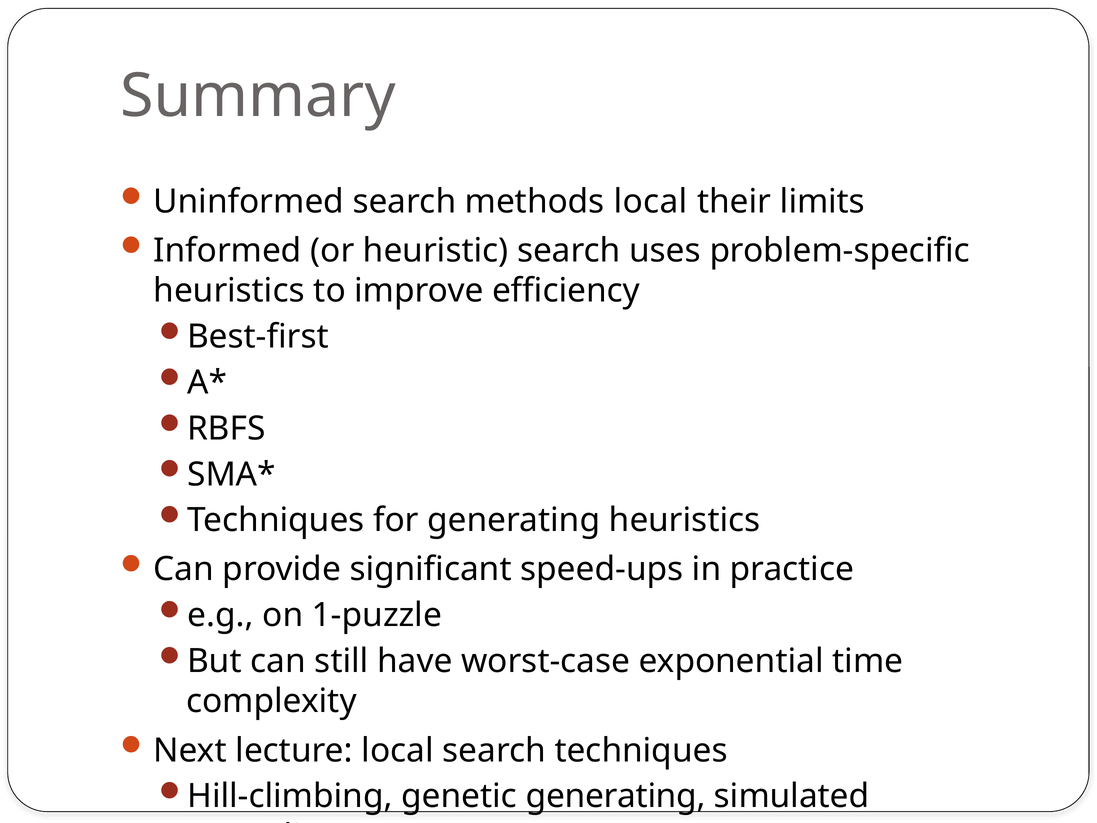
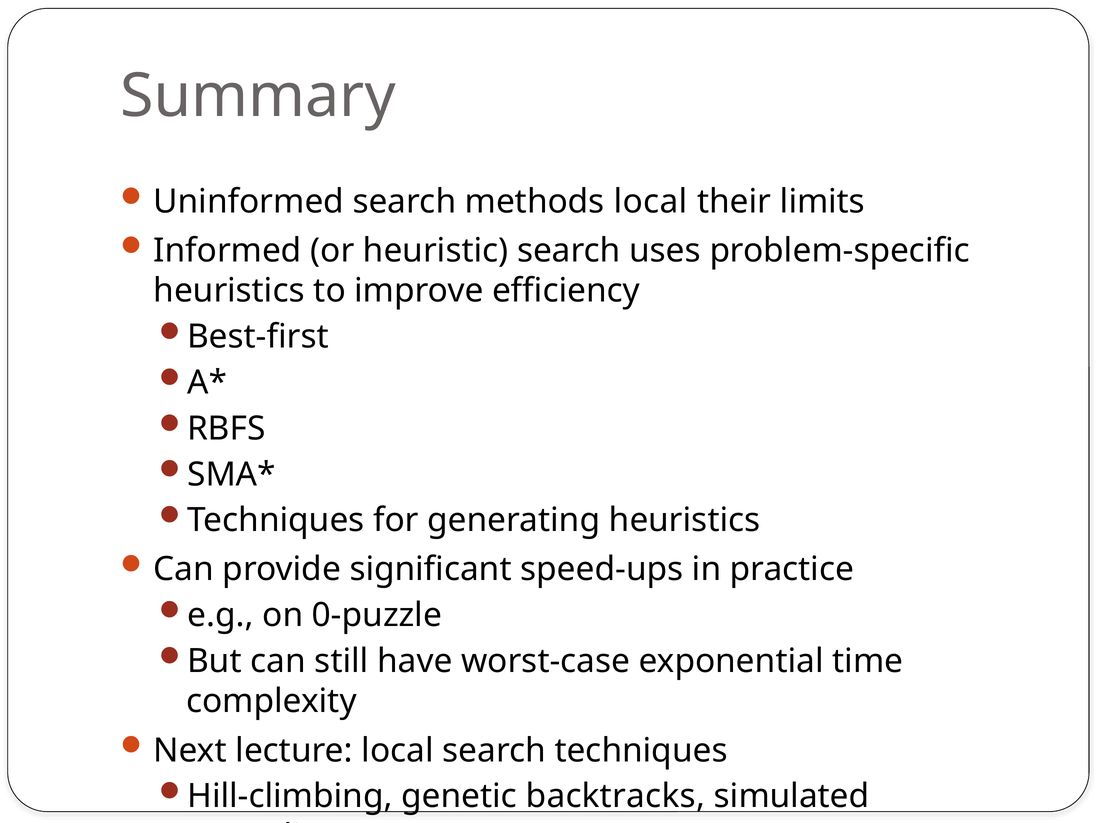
1-puzzle: 1-puzzle -> 0-puzzle (377, 615)
genetic generating: generating -> backtracks (615, 796)
